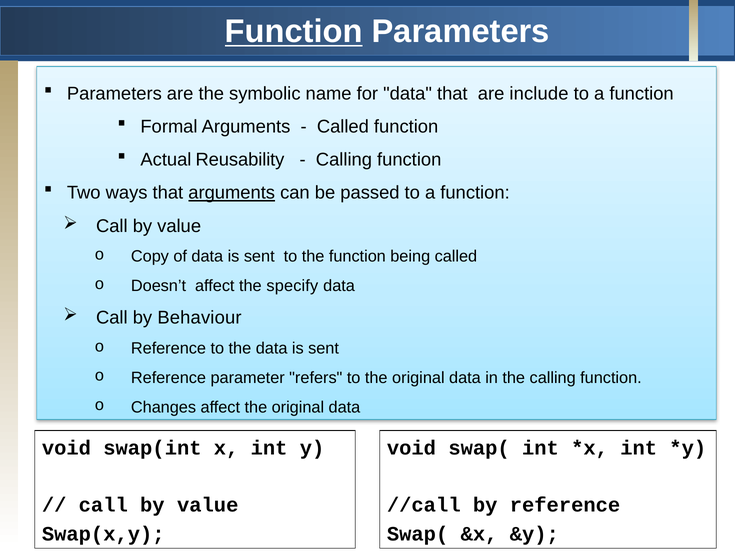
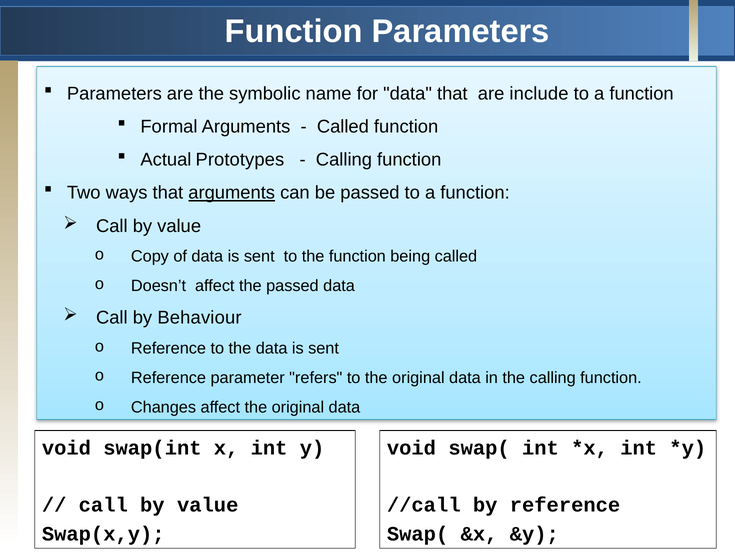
Function underline: present -> none (294, 32)
Reusability: Reusability -> Prototypes (240, 159)
the specify: specify -> passed (292, 285)
